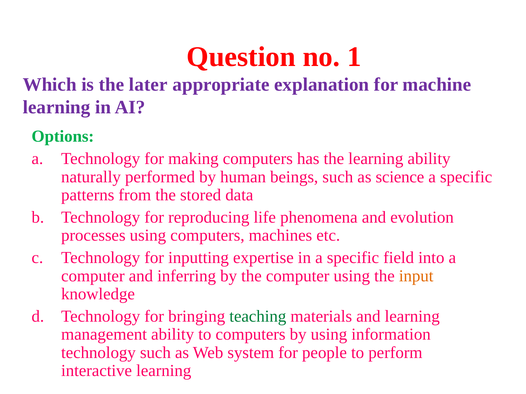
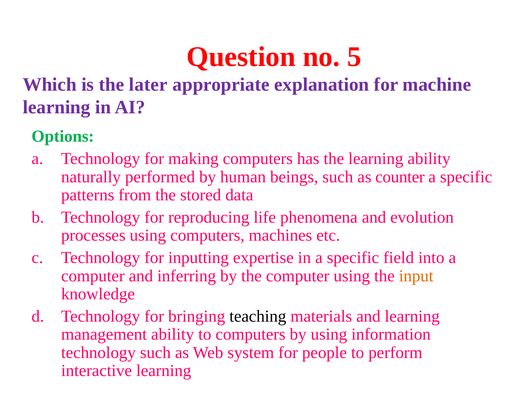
1: 1 -> 5 (354, 57)
science: science -> counter (400, 177)
teaching colour: green -> black (258, 317)
